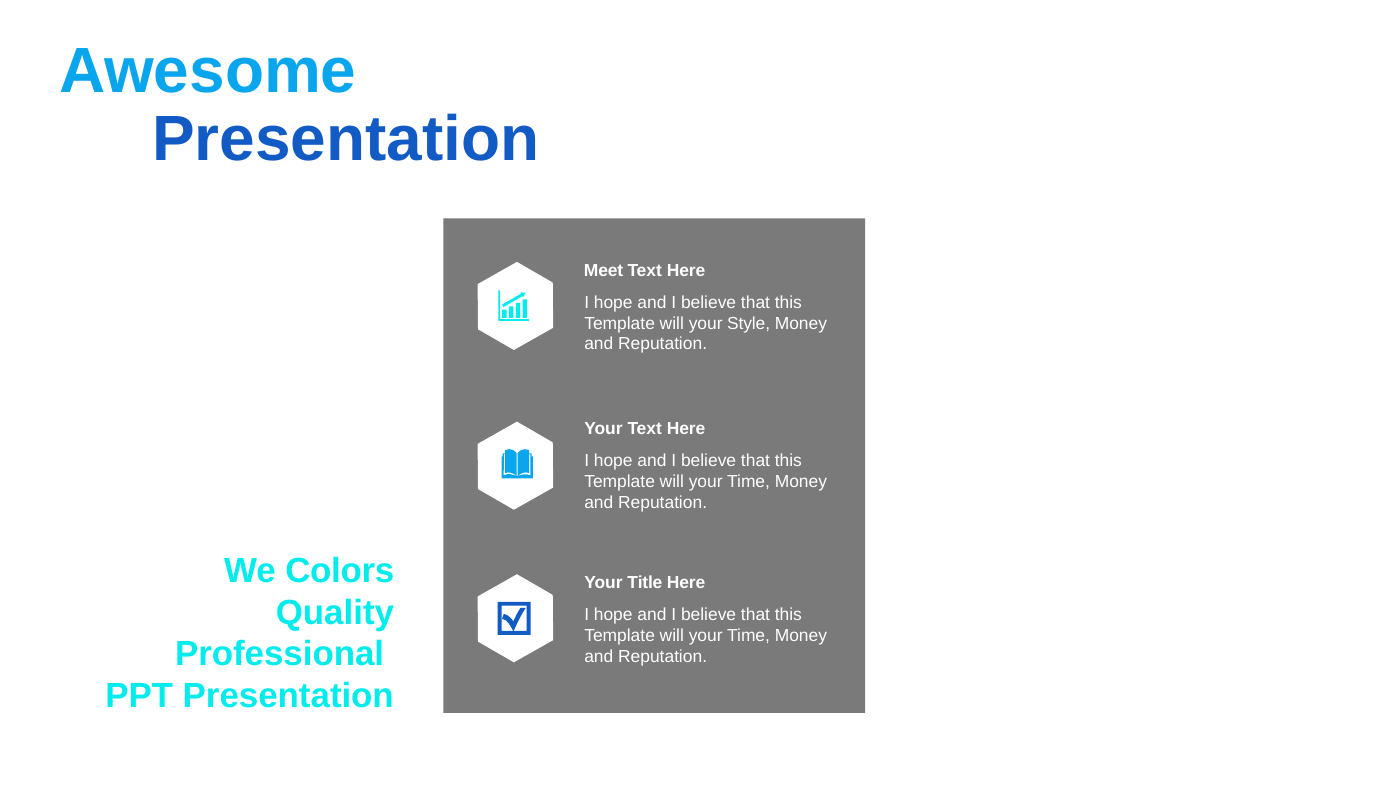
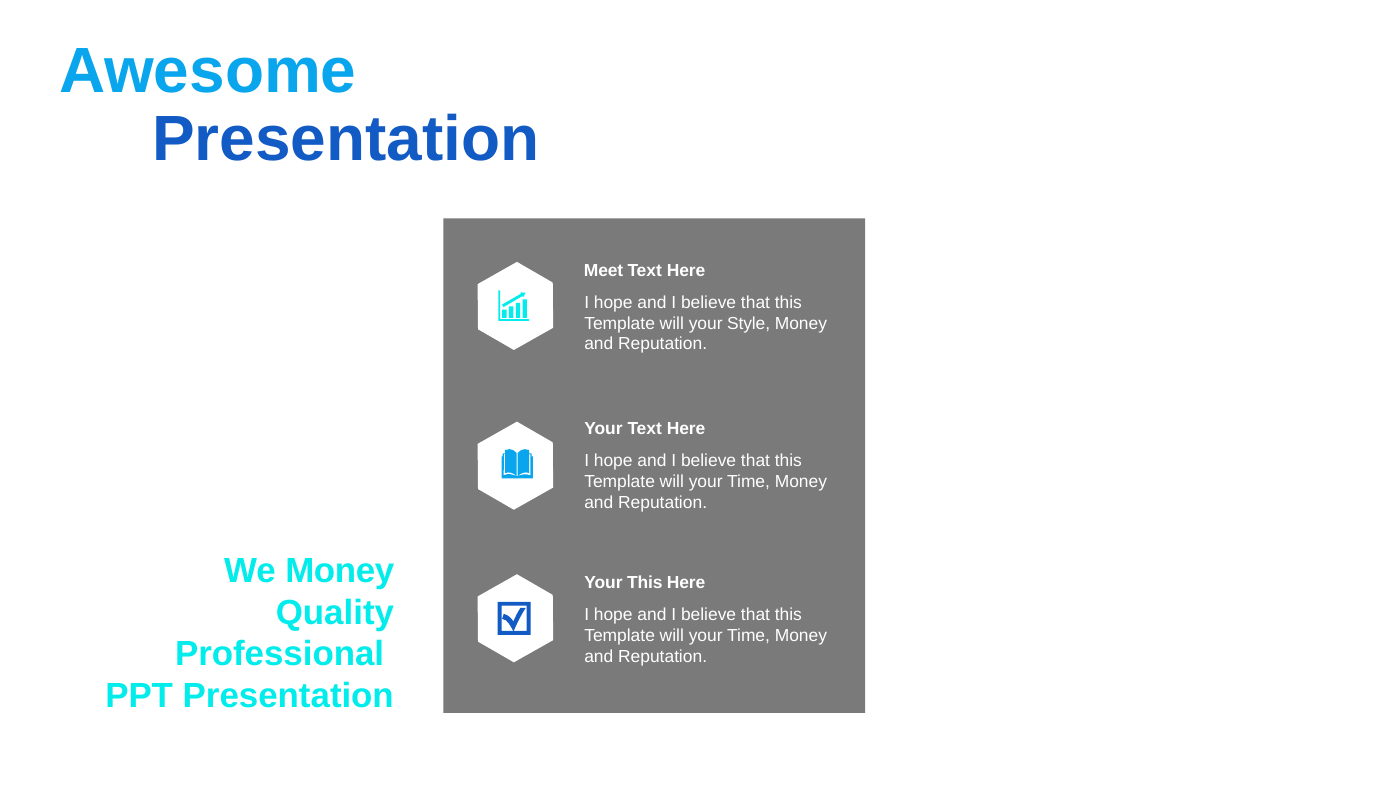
We Colors: Colors -> Money (340, 570)
Your Title: Title -> This (645, 583)
